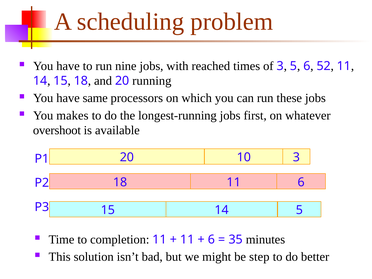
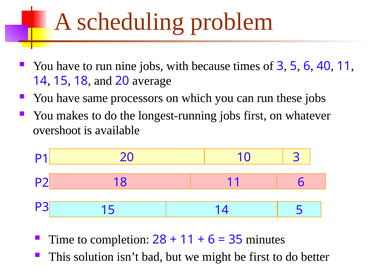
reached: reached -> because (211, 66)
52: 52 -> 40 (324, 66)
running: running -> average (152, 81)
completion 11: 11 -> 28 (160, 240)
be step: step -> first (259, 257)
